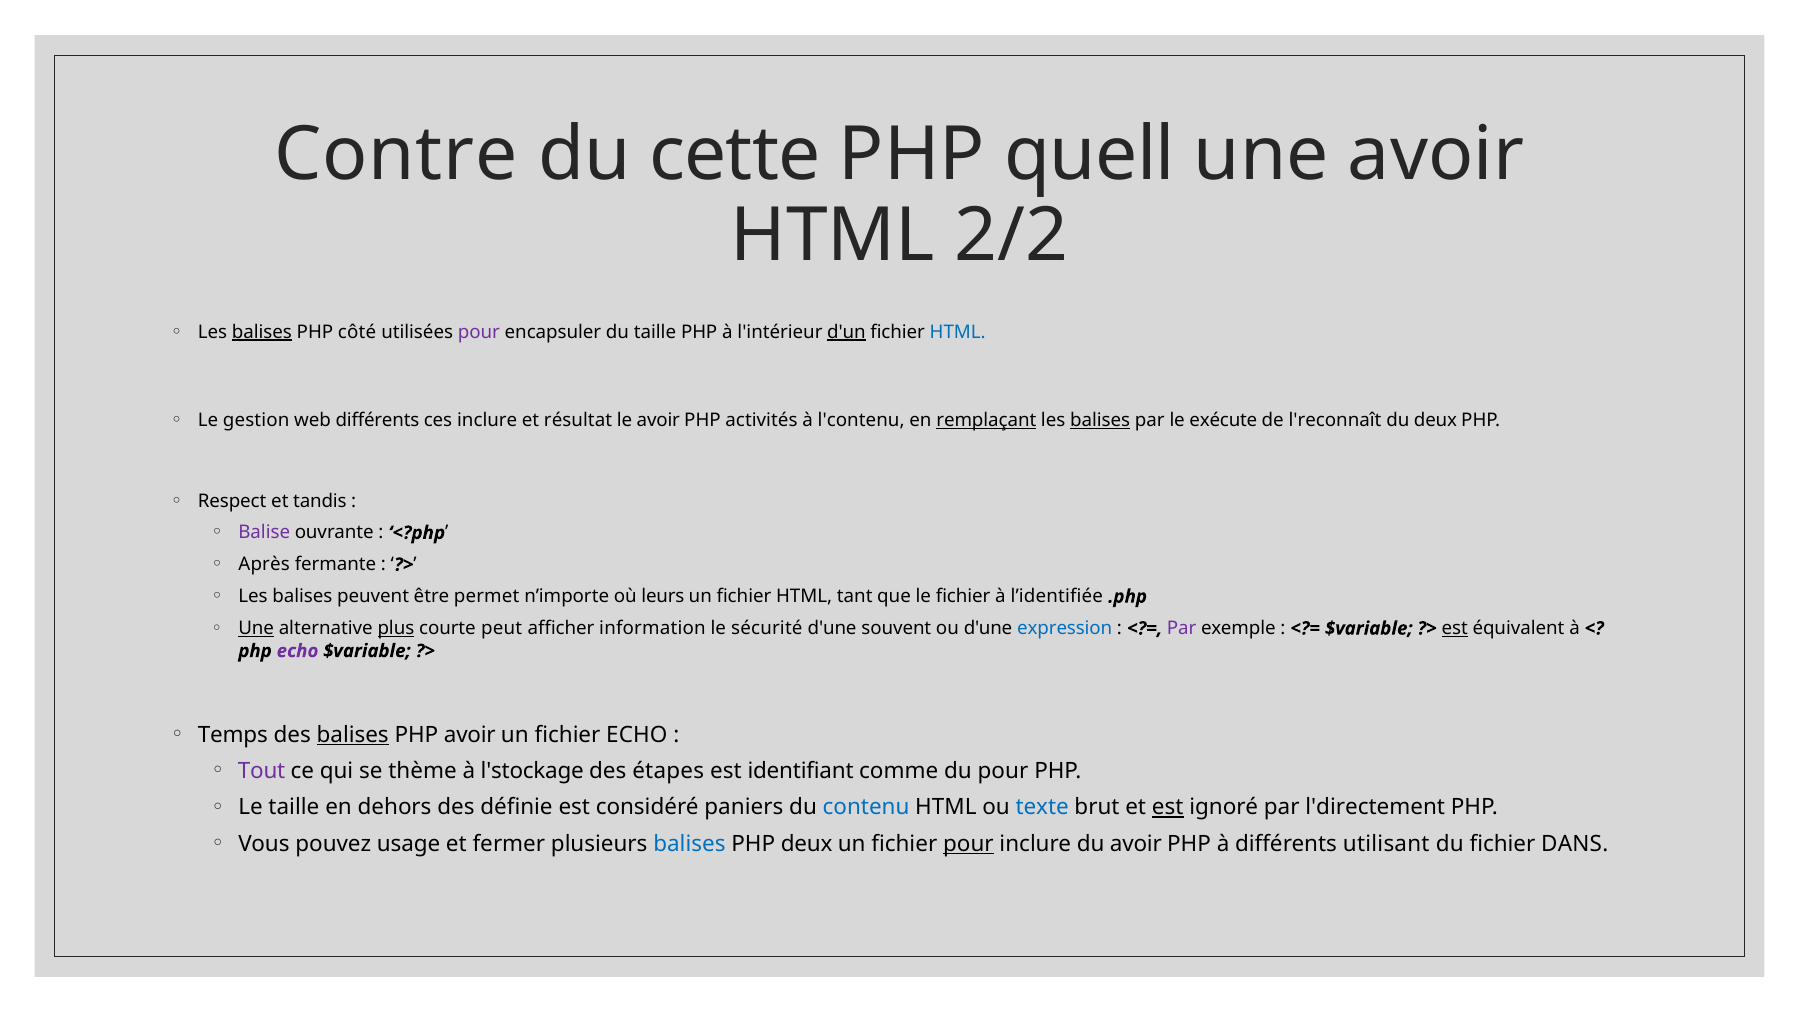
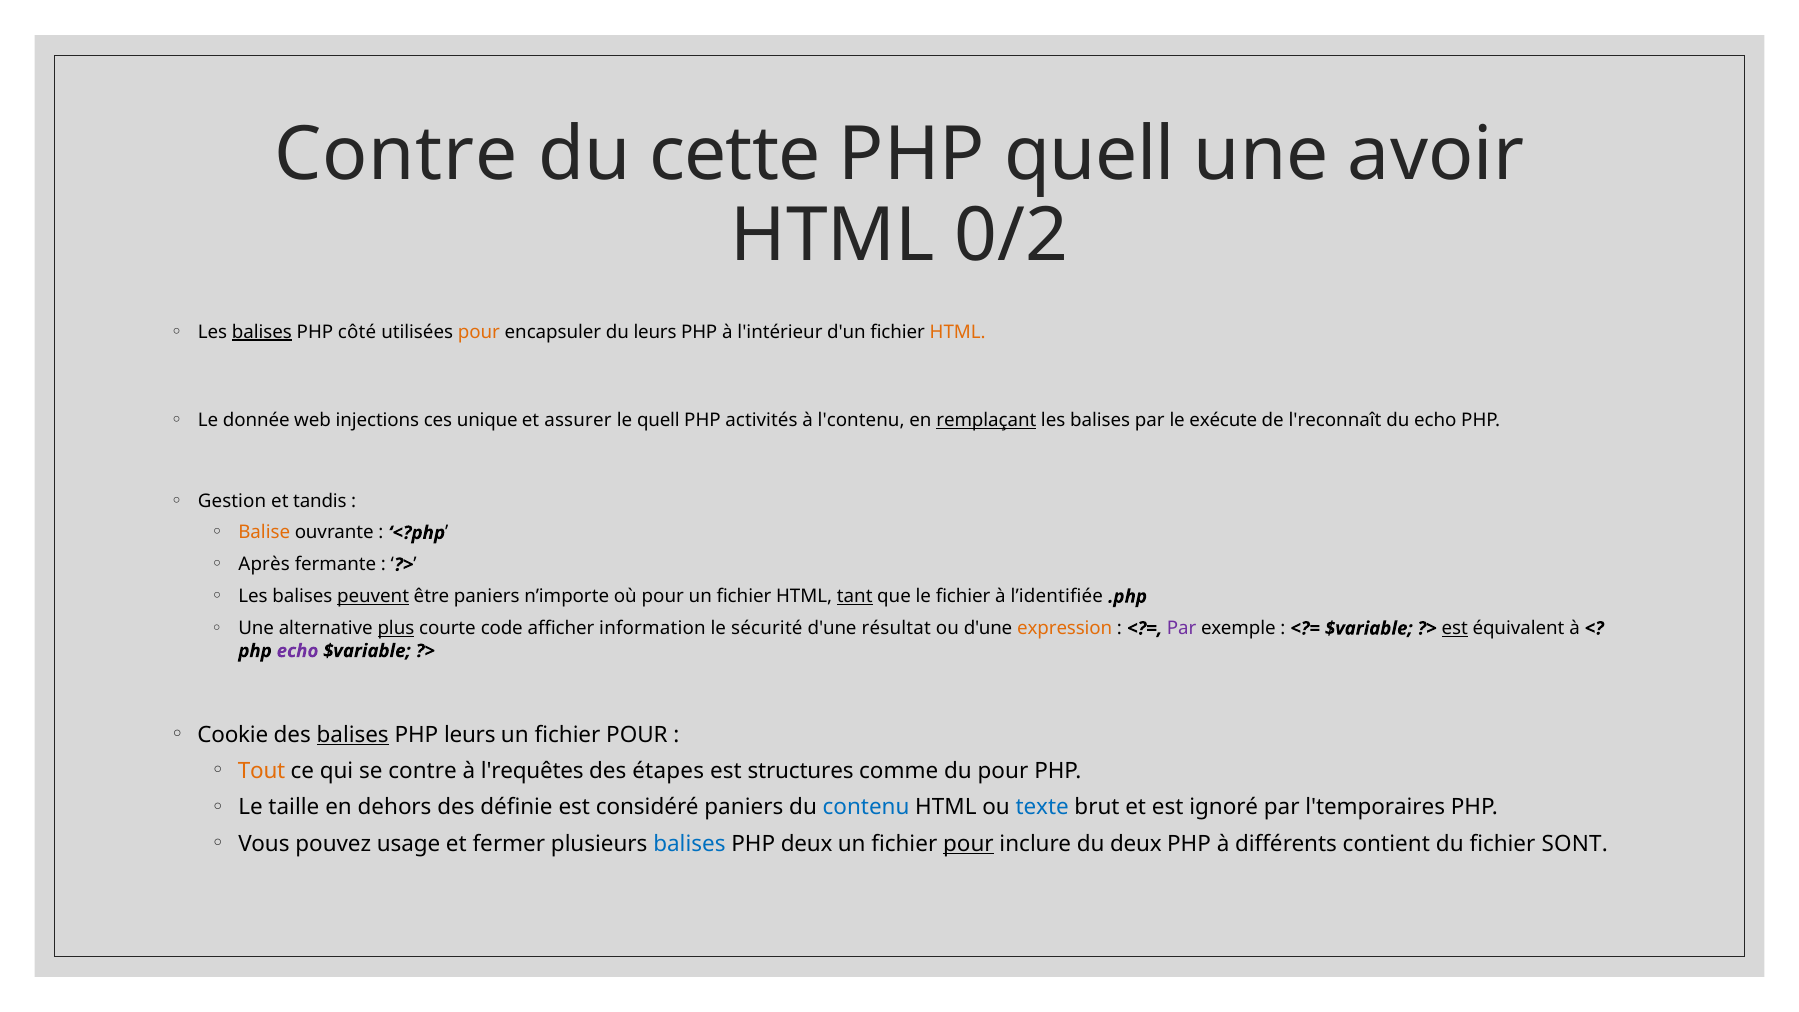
2/2: 2/2 -> 0/2 (1011, 236)
pour colour: purple -> orange (479, 332)
du taille: taille -> leurs (655, 332)
d'un underline: present -> none (846, 332)
HTML colour: blue -> orange (958, 332)
gestion: gestion -> donnée (256, 420)
web différents: différents -> injections (377, 420)
ces inclure: inclure -> unique (487, 420)
résultat: résultat -> assurer (578, 420)
le avoir: avoir -> quell (658, 420)
balises underline: present -> none (1100, 420)
du deux: deux -> echo (1435, 420)
Respect: Respect -> Gestion (232, 501)
Balise colour: purple -> orange (264, 533)
peuvent underline: none -> present (373, 597)
être permet: permet -> paniers (487, 597)
où leurs: leurs -> pour (663, 597)
tant underline: none -> present (855, 597)
Une underline: present -> none (256, 628)
peut: peut -> code (502, 628)
souvent: souvent -> résultat (896, 628)
expression colour: blue -> orange (1065, 628)
Temps: Temps -> Cookie (233, 735)
PHP avoir: avoir -> leurs (470, 735)
ECHO: ECHO -> POUR (637, 735)
Tout colour: purple -> orange (262, 771)
se thème: thème -> contre (423, 771)
l'stockage: l'stockage -> l'requêtes (532, 771)
identifiant: identifiant -> structures (801, 771)
est underline: present -> none (1168, 807)
l'directement: l'directement -> l'temporaires (1375, 807)
du avoir: avoir -> deux (1136, 844)
utilisant: utilisant -> contient (1386, 844)
DANS: DANS -> SONT (1575, 844)
